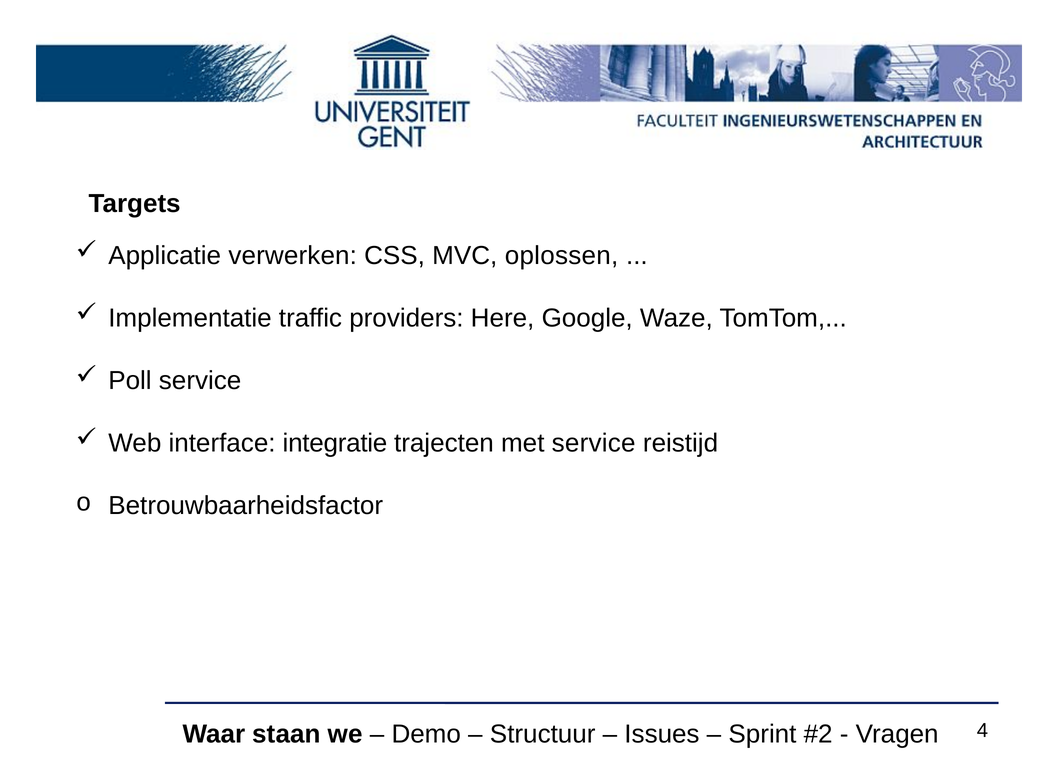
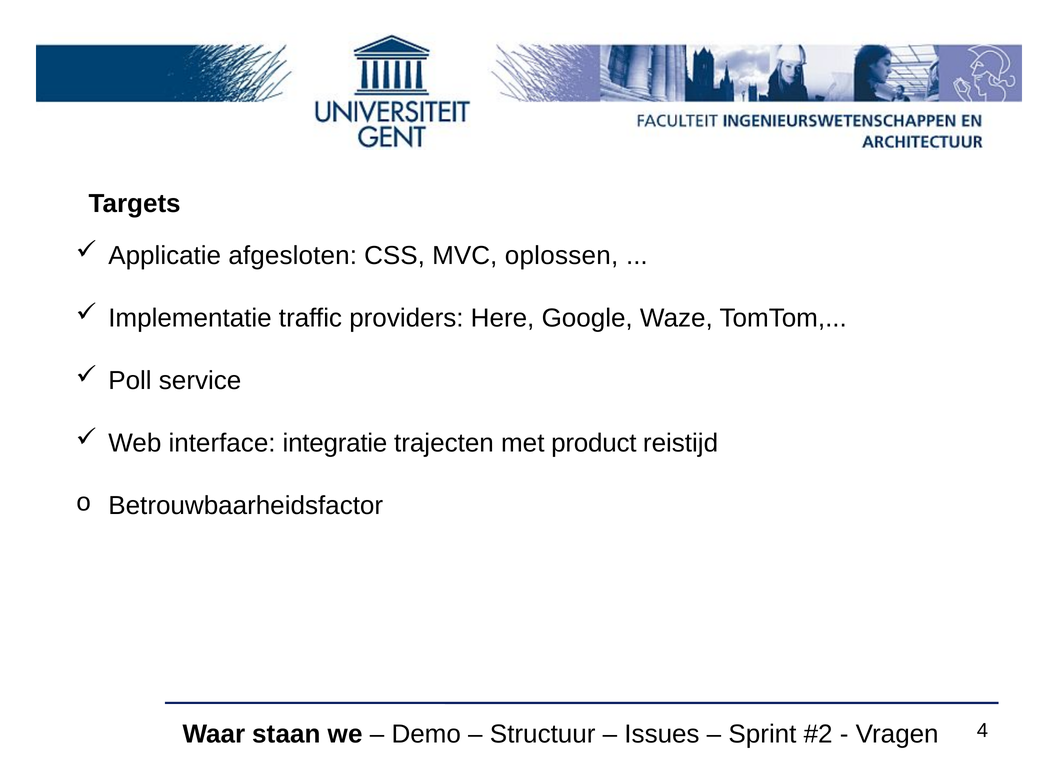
verwerken: verwerken -> afgesloten (293, 256)
met service: service -> product (594, 443)
